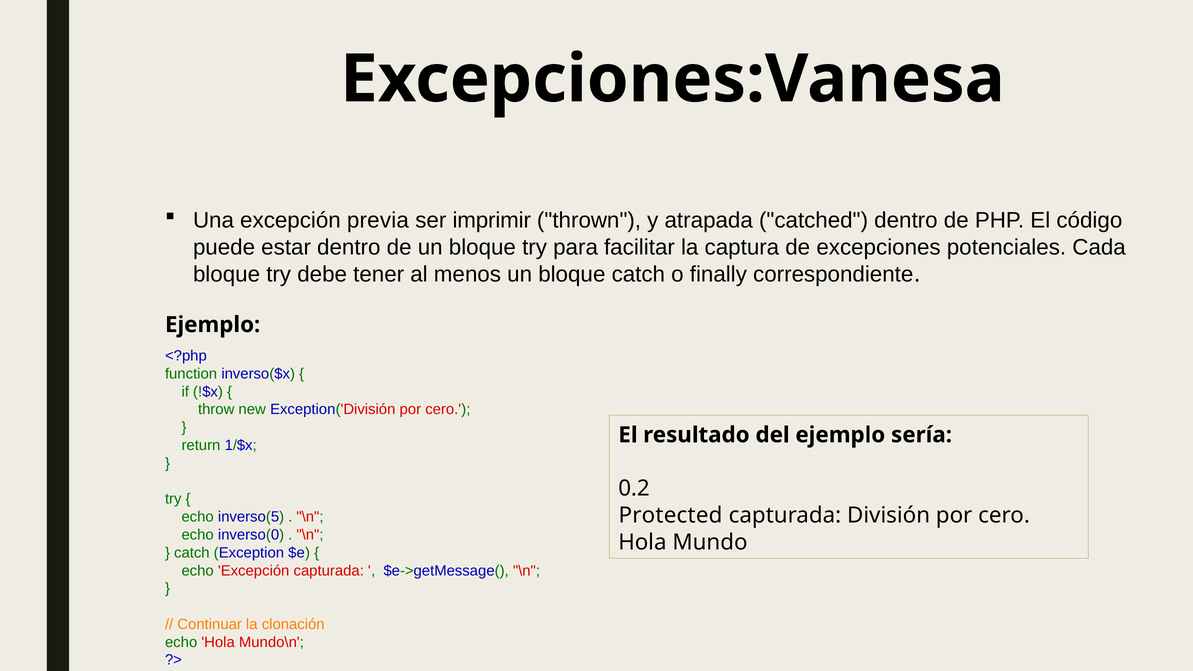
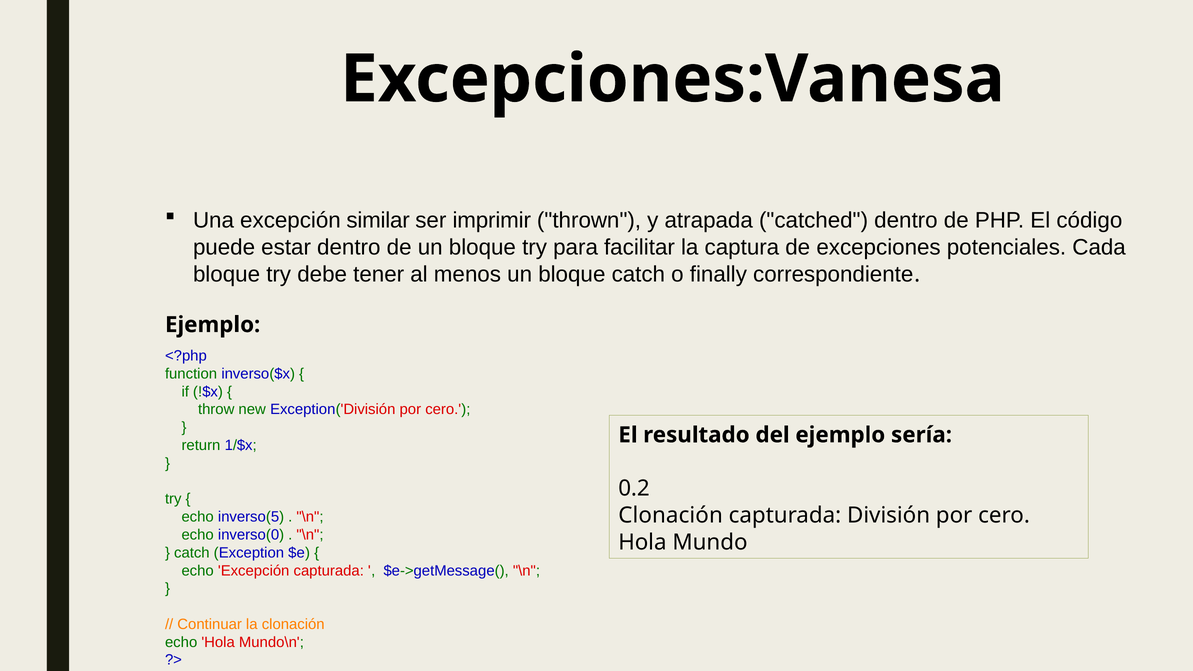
previa: previa -> similar (378, 220)
Protected: Protected -> Clonación (671, 515)
